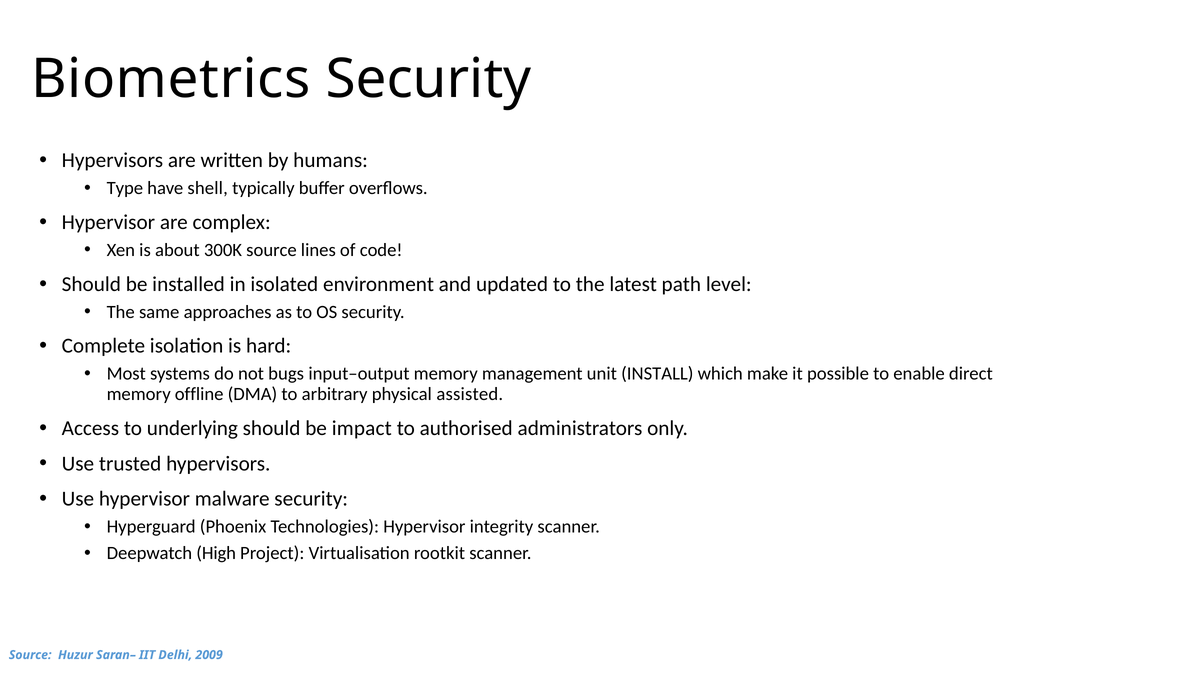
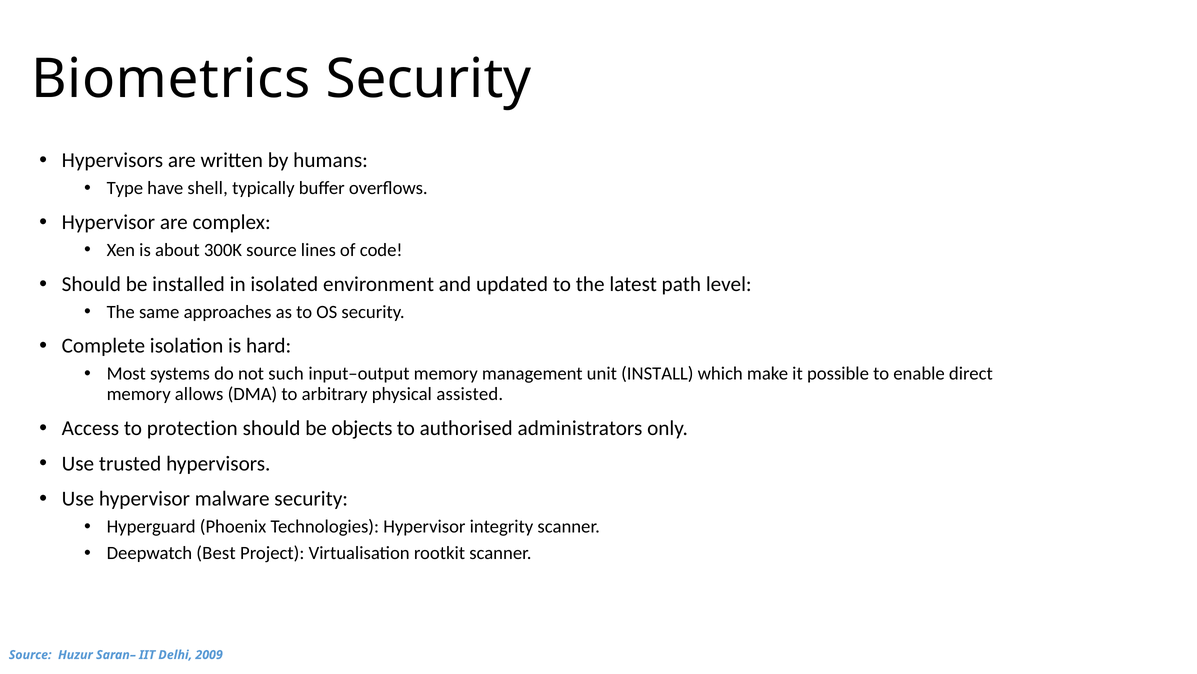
bugs: bugs -> such (286, 373)
offline: offline -> allows (199, 394)
underlying: underlying -> protection (192, 428)
impact: impact -> objects (362, 428)
High: High -> Best (216, 553)
